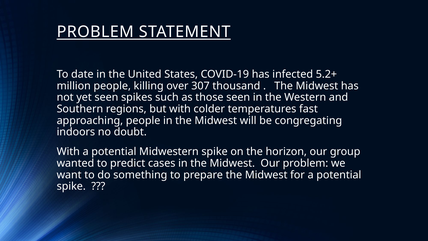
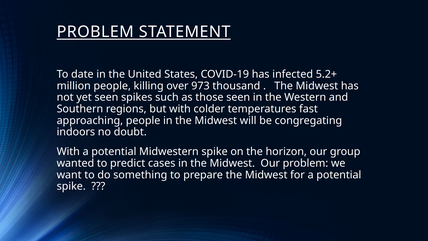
307: 307 -> 973 (200, 86)
